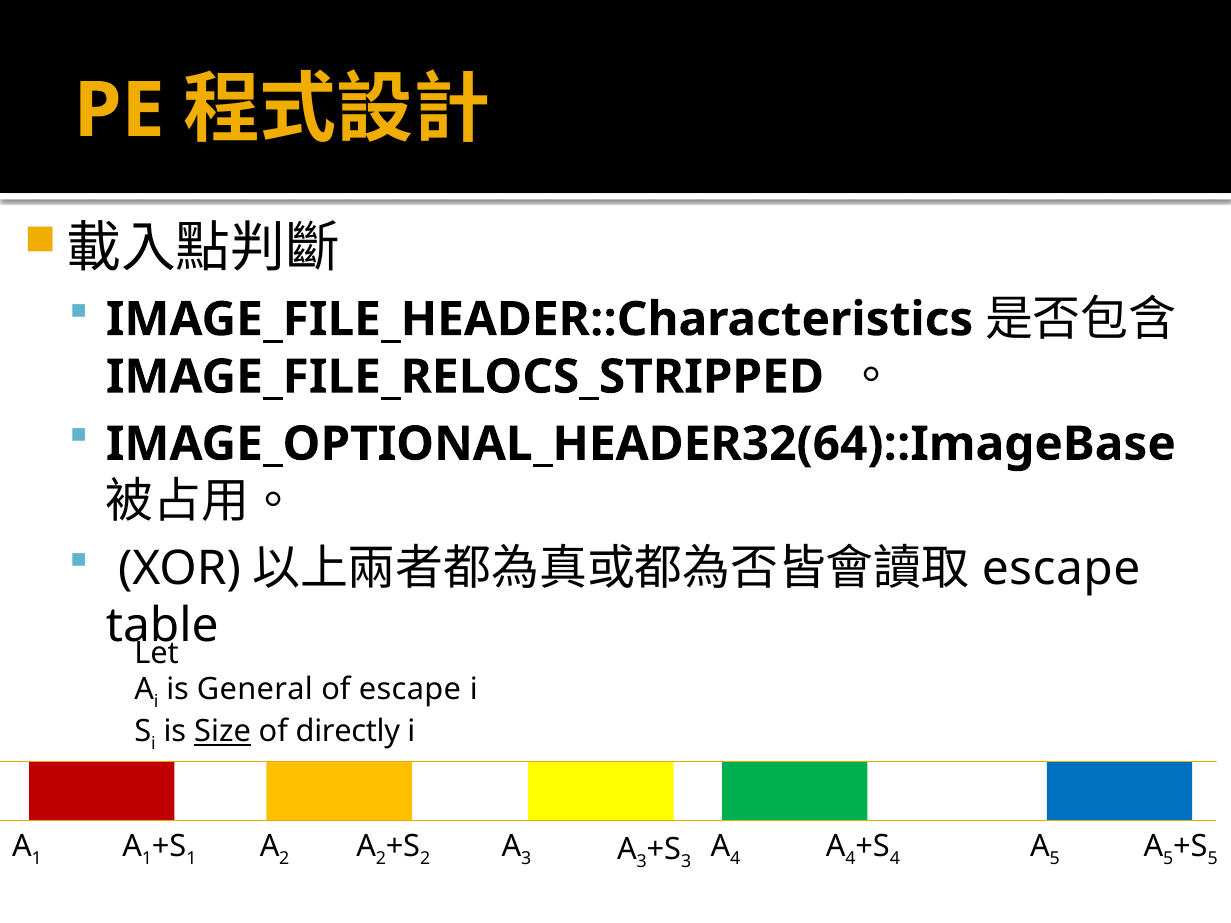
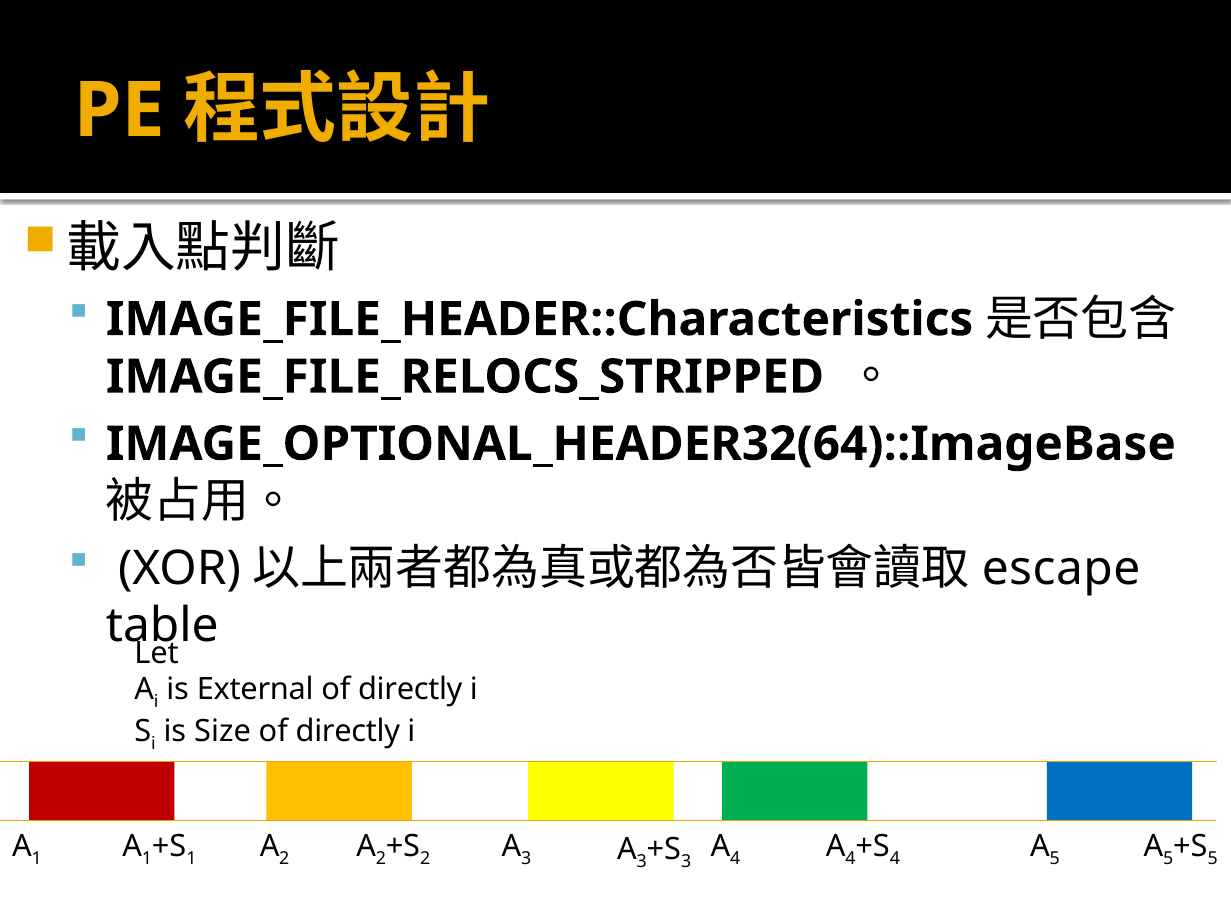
General: General -> External (255, 690)
escape: escape -> directly (410, 690)
Size underline: present -> none (223, 732)
